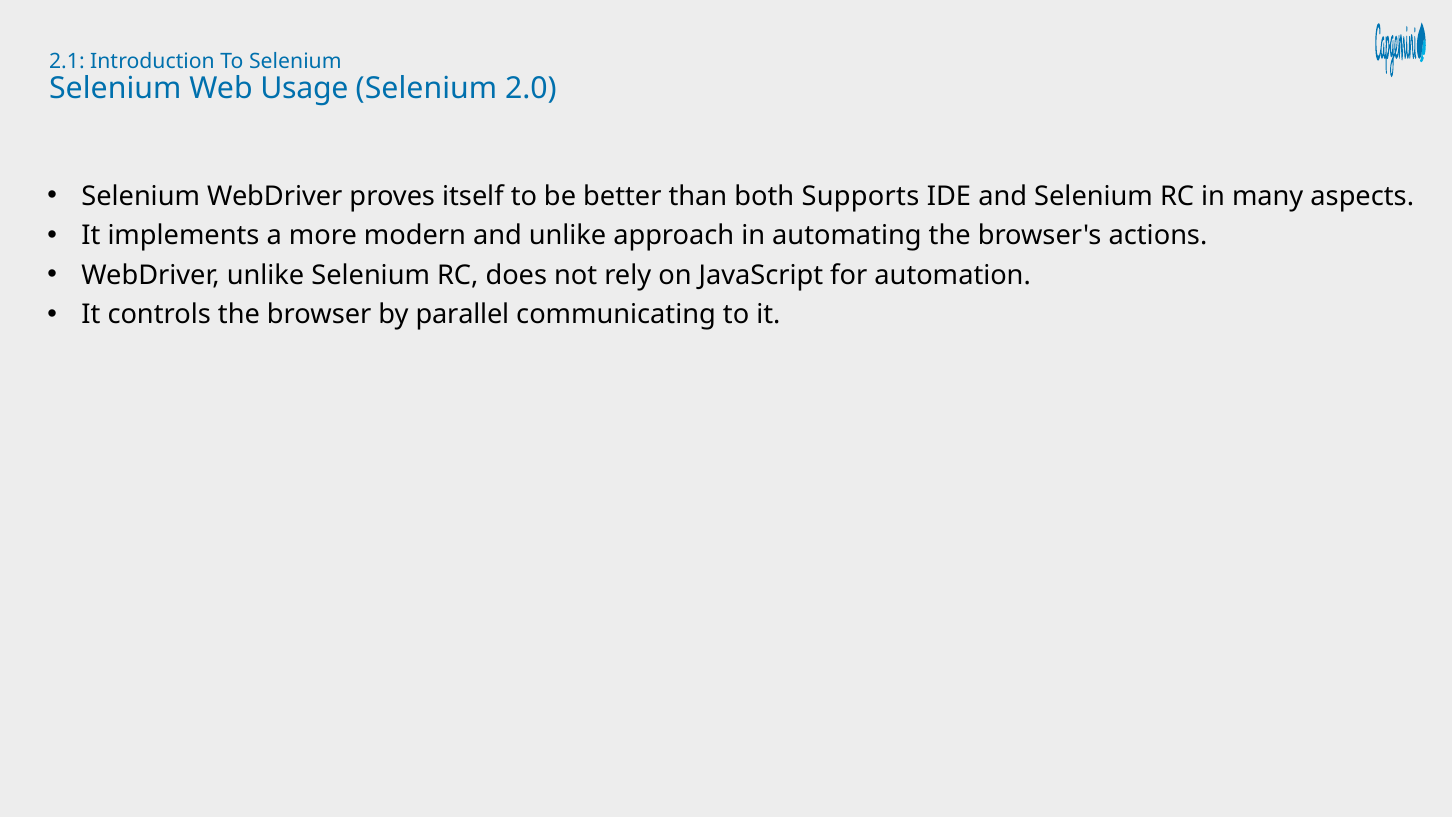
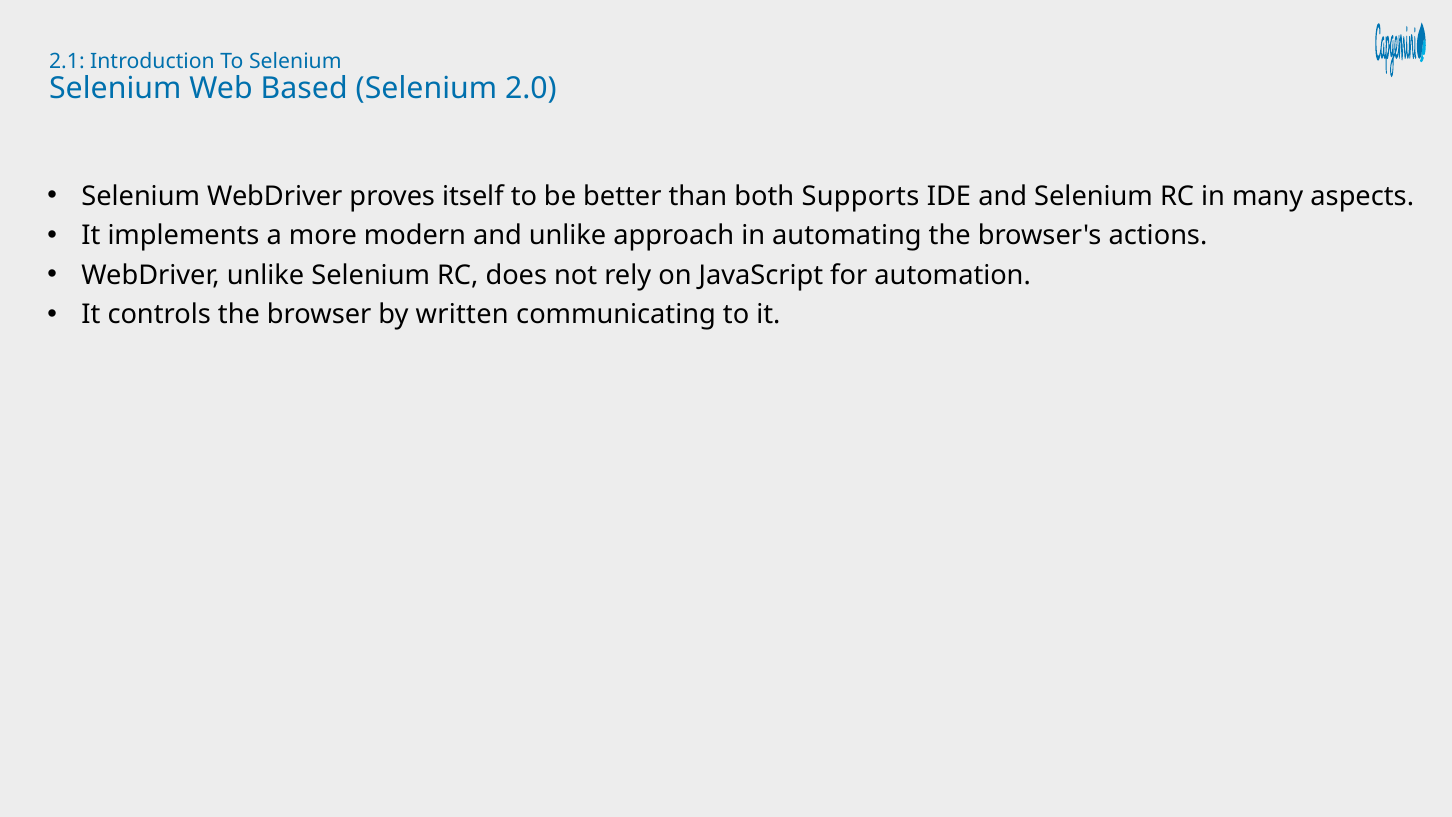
Usage: Usage -> Based (304, 89)
parallel: parallel -> written (462, 315)
